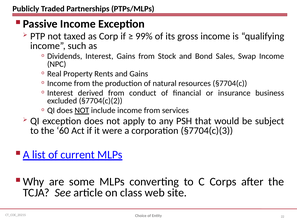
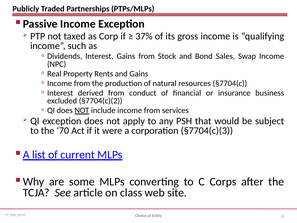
99%: 99% -> 37% (144, 36)
60: 60 -> 70 (63, 130)
